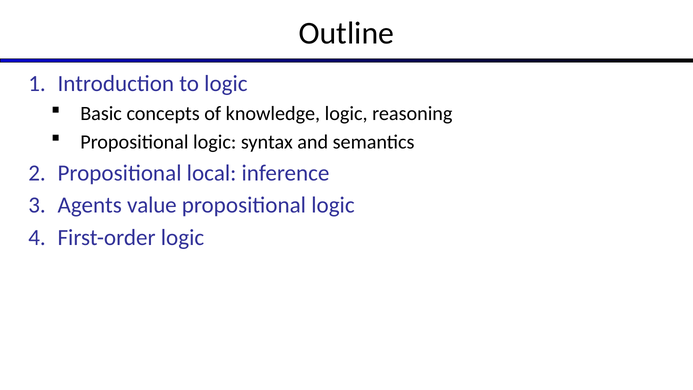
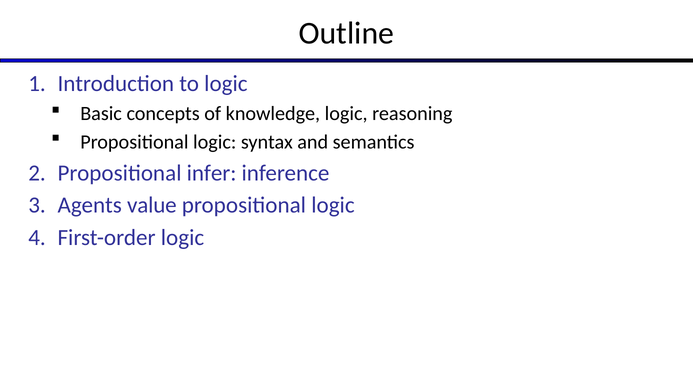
local: local -> infer (212, 173)
